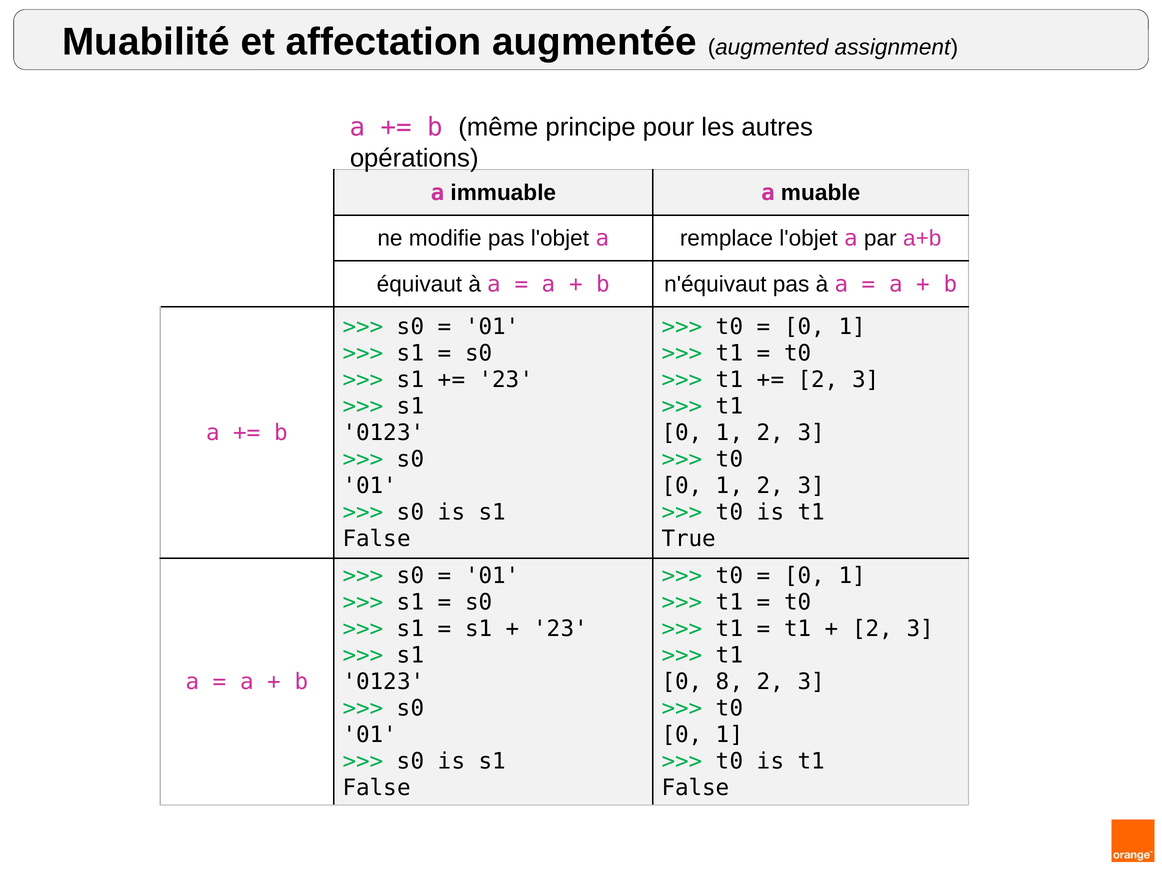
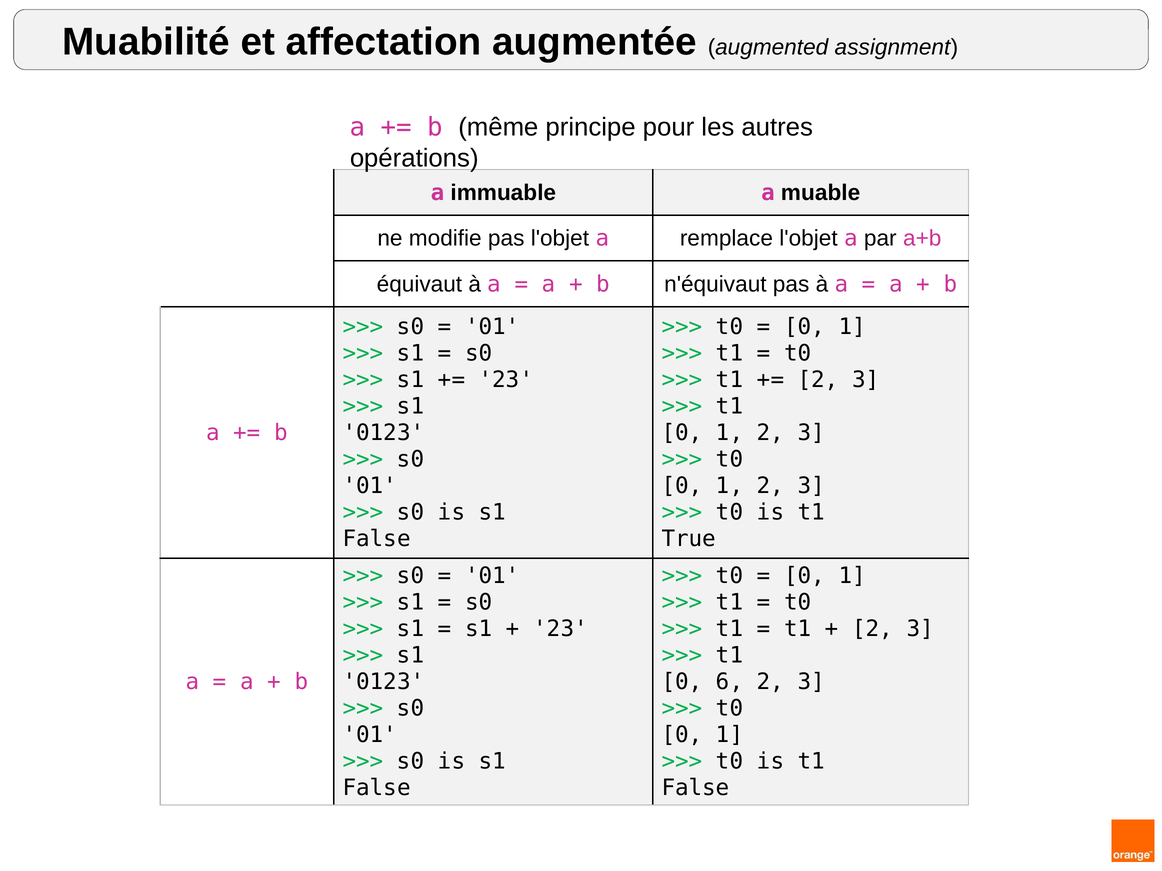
8: 8 -> 6 (730, 682)
